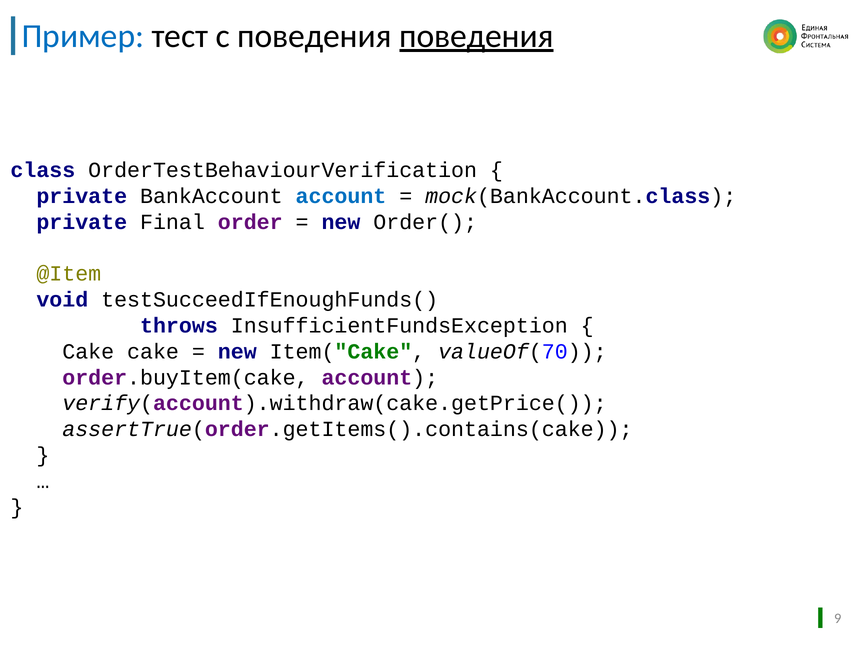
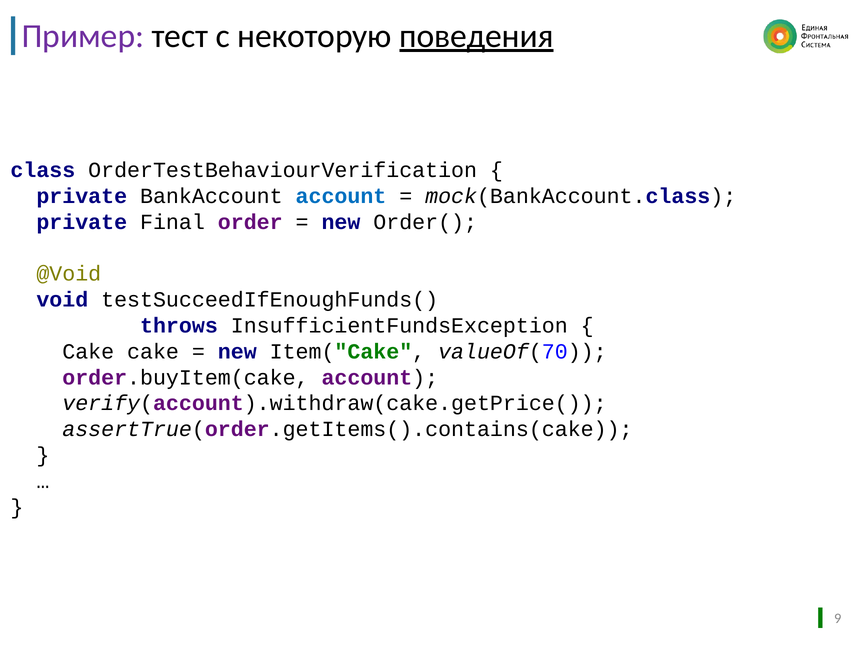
Пример colour: blue -> purple (83, 36)
с поведения: поведения -> некоторую (315, 36)
@Item: @Item -> @Void (69, 274)
